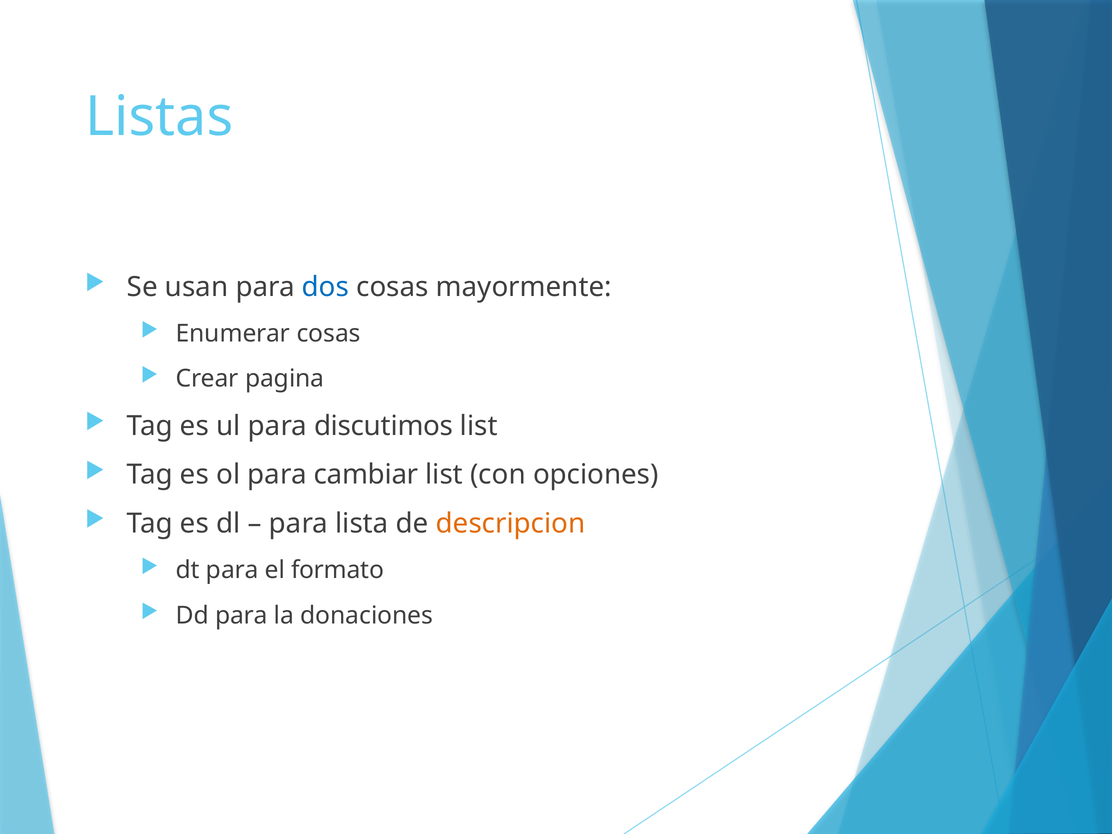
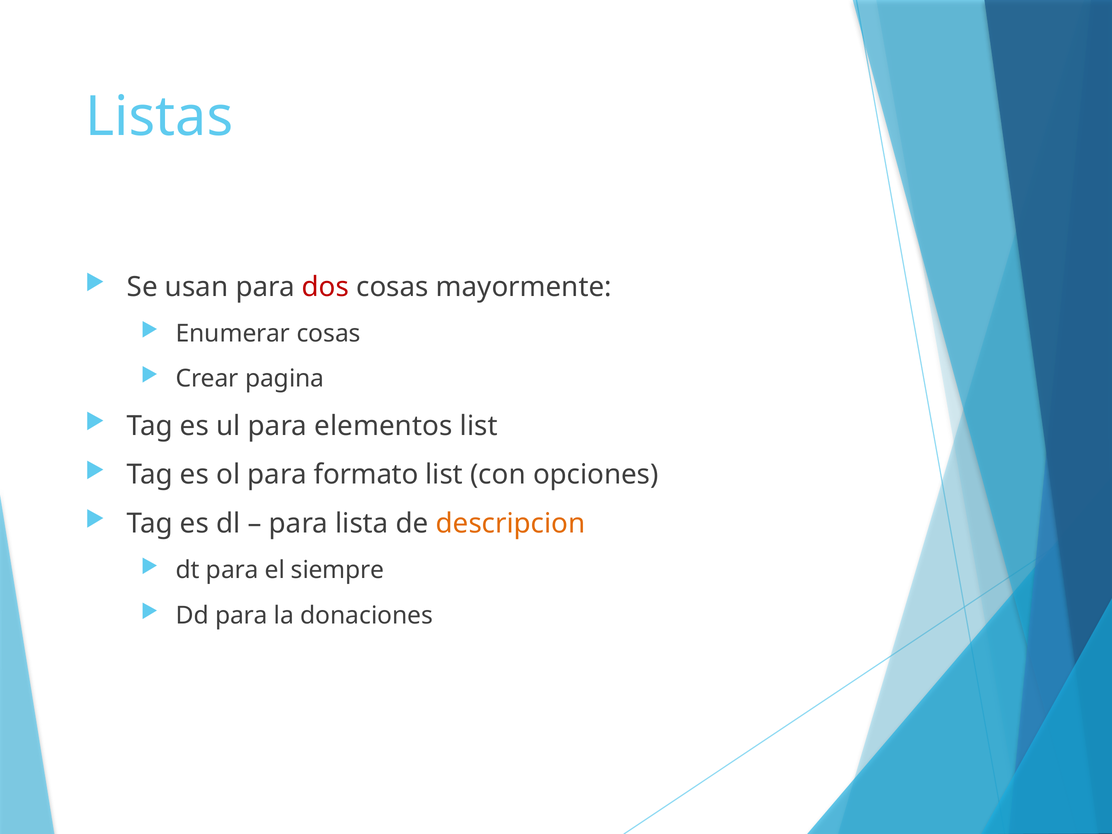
dos colour: blue -> red (325, 287)
discutimos: discutimos -> elementos (383, 426)
cambiar: cambiar -> formato (366, 475)
formato: formato -> siempre (338, 570)
